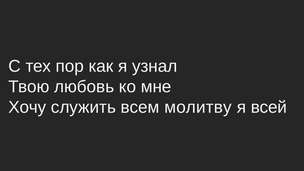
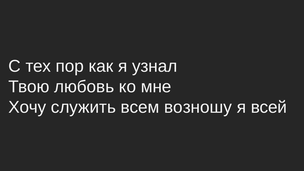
молитву: молитву -> возношу (198, 107)
